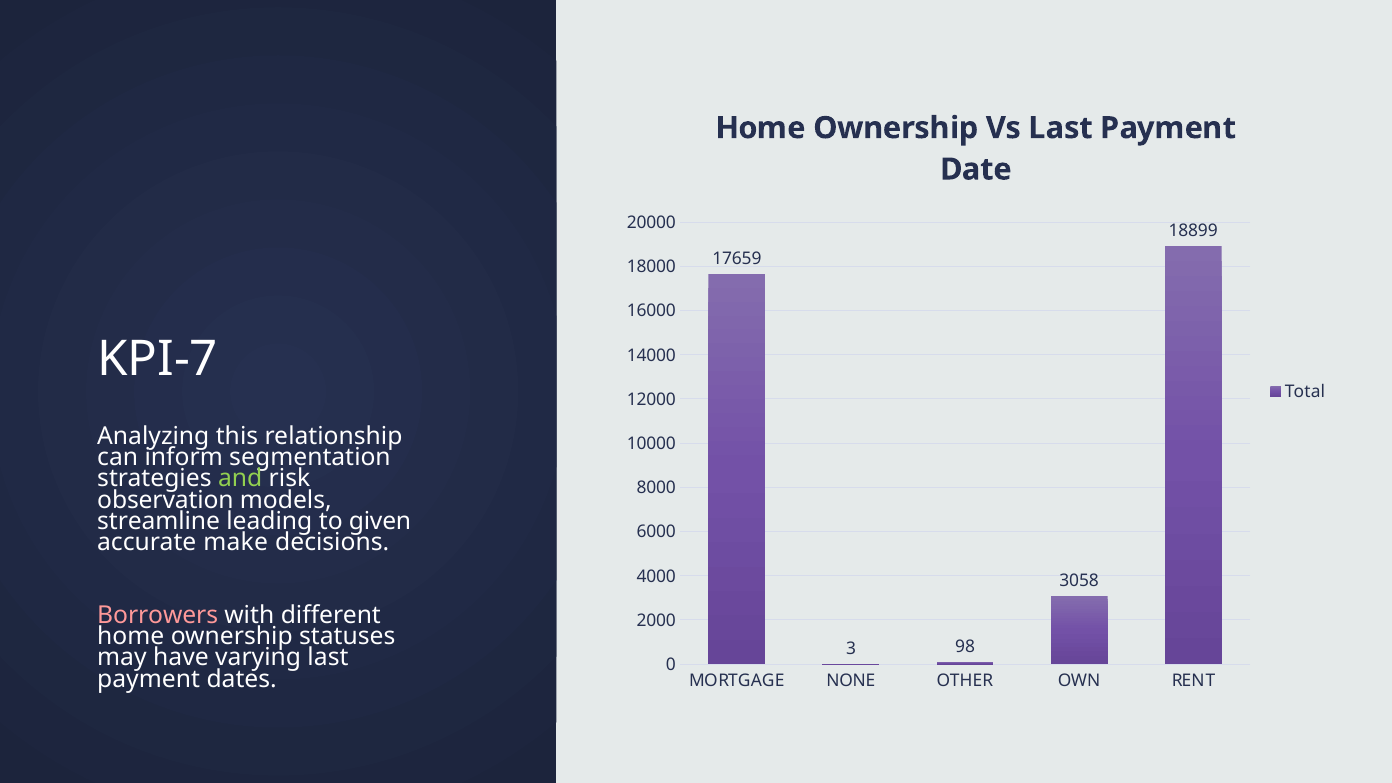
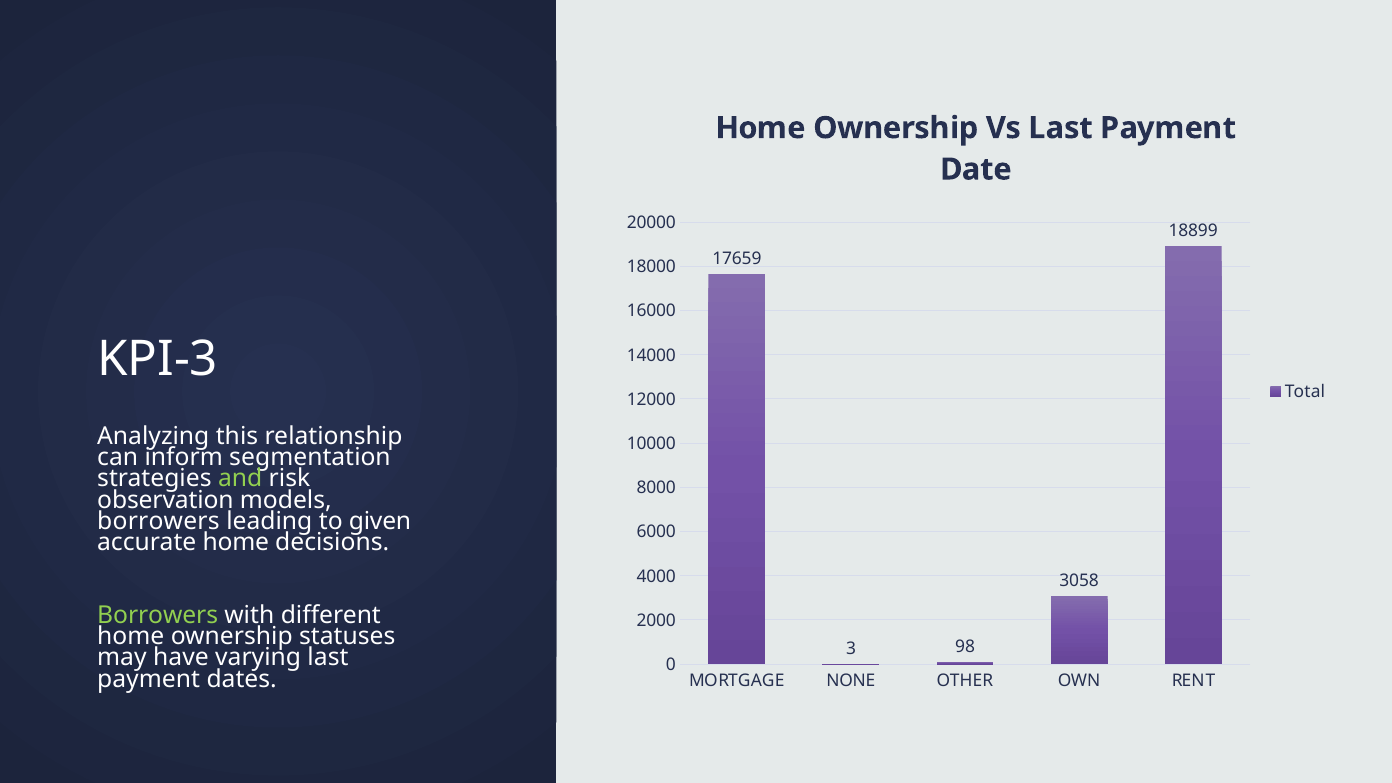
KPI-7: KPI-7 -> KPI-3 (158, 359)
streamline: streamline -> borrowers (158, 521)
accurate make: make -> home (236, 543)
Borrowers colour: pink -> light green (158, 615)
